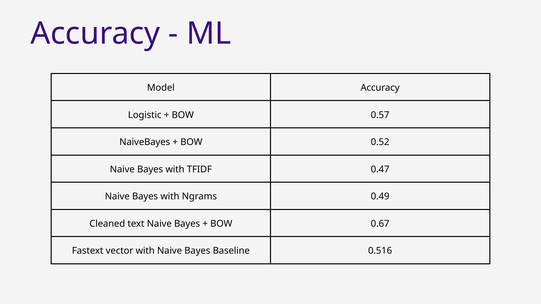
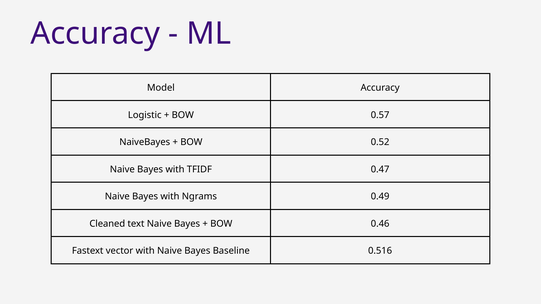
0.67: 0.67 -> 0.46 (380, 224)
